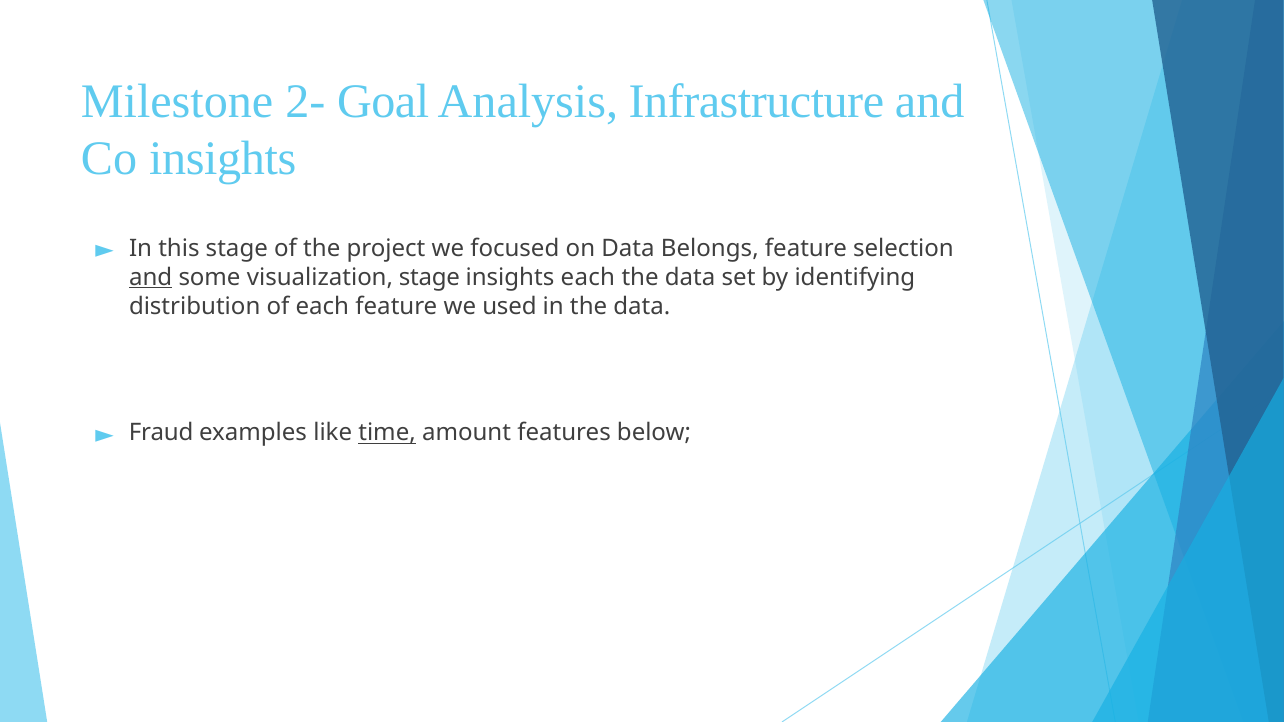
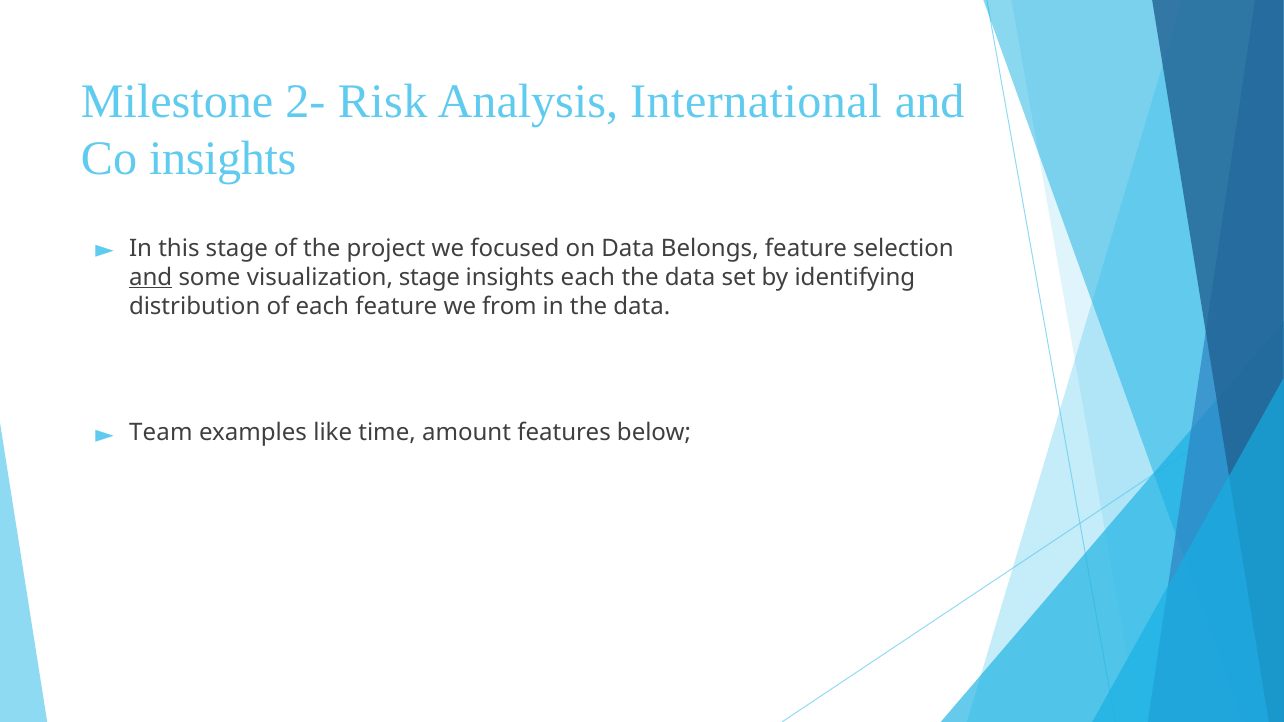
Goal: Goal -> Risk (383, 101)
Infrastructure: Infrastructure -> International (756, 101)
used: used -> from (509, 306)
Fraud: Fraud -> Team (161, 433)
time underline: present -> none (387, 433)
